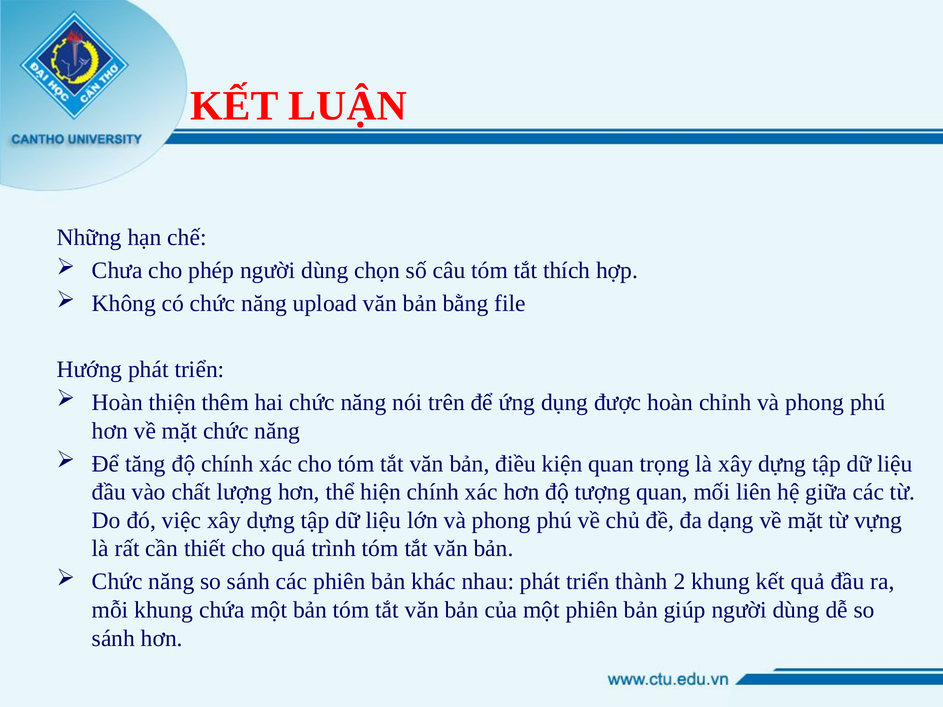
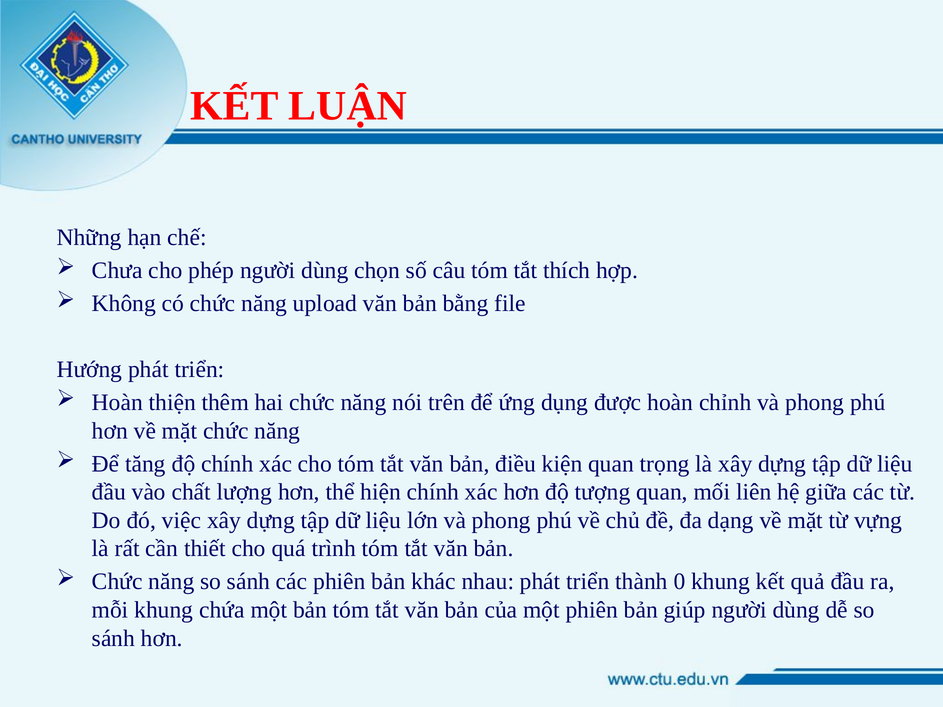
2: 2 -> 0 (679, 582)
